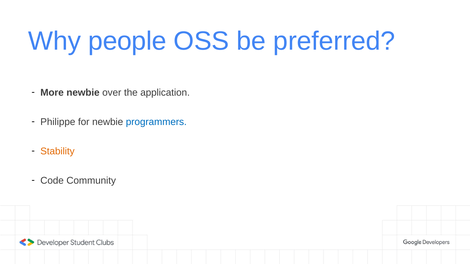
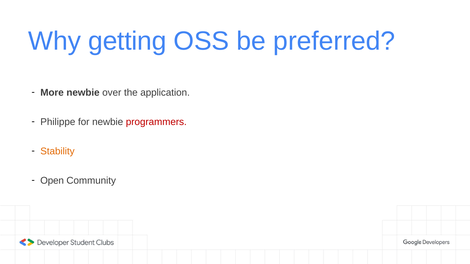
people: people -> getting (127, 41)
programmers colour: blue -> red (156, 122)
Code: Code -> Open (52, 181)
